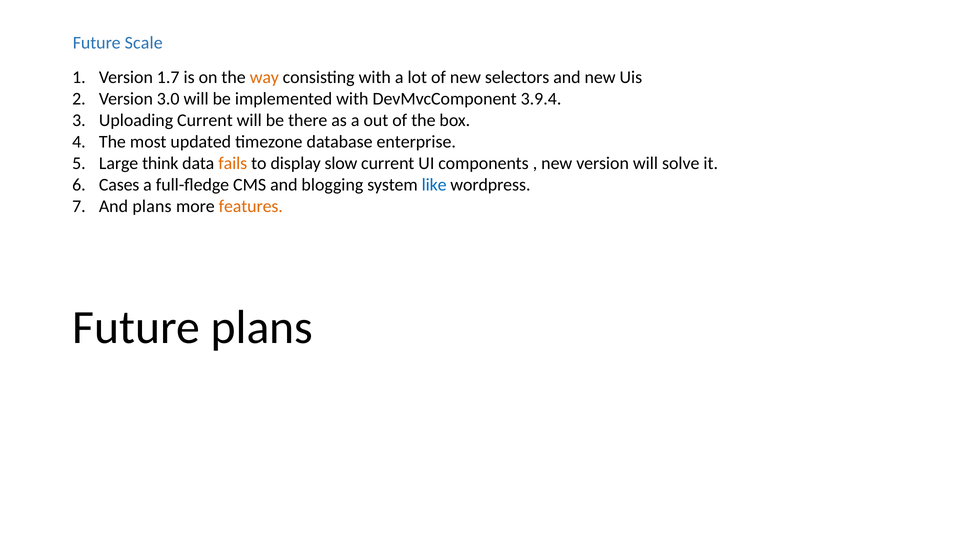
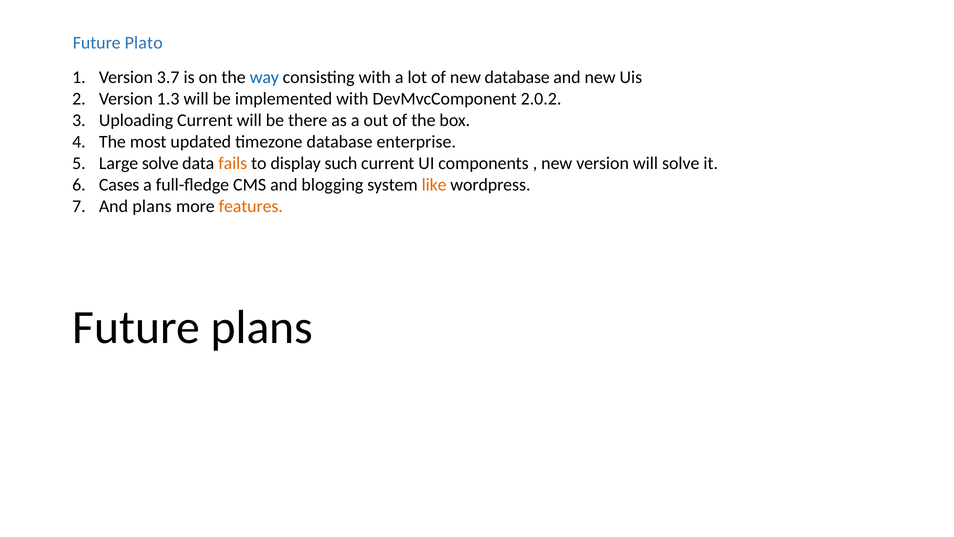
Scale: Scale -> Plato (144, 43)
1.7: 1.7 -> 3.7 (168, 77)
way colour: orange -> blue (264, 77)
new selectors: selectors -> database (517, 77)
3.0: 3.0 -> 1.3 (168, 99)
3.9.4: 3.9.4 -> 2.0.2 (541, 99)
Large think: think -> solve (160, 163)
slow: slow -> such (341, 163)
like colour: blue -> orange (434, 184)
